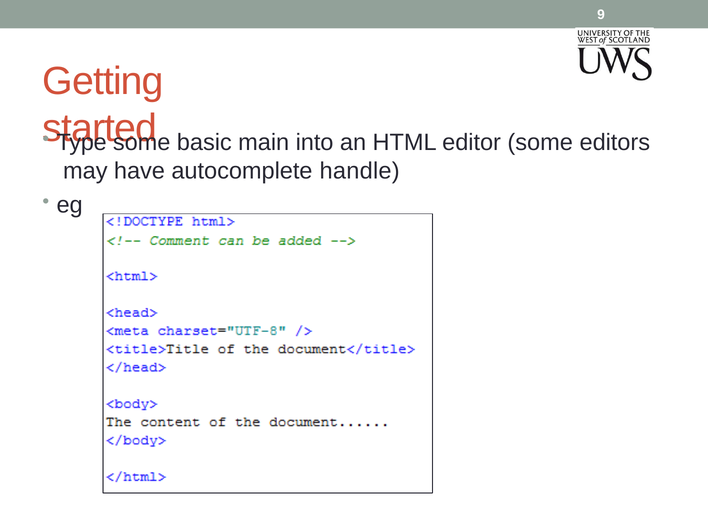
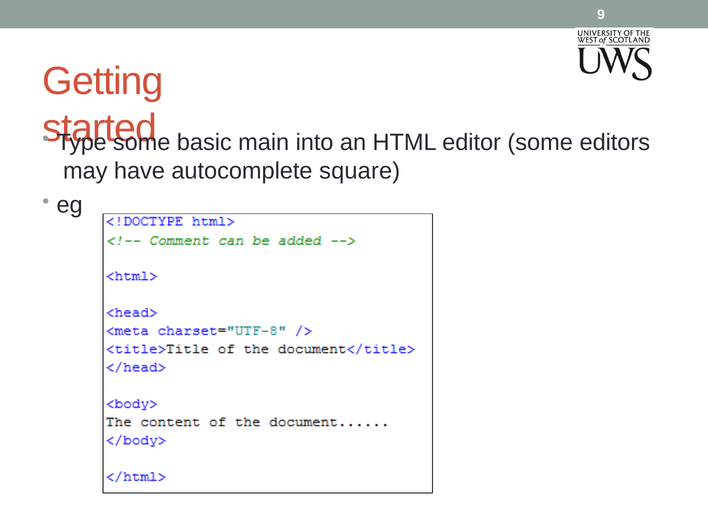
handle: handle -> square (360, 171)
